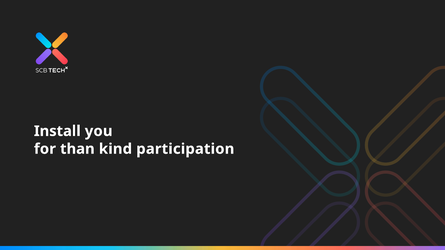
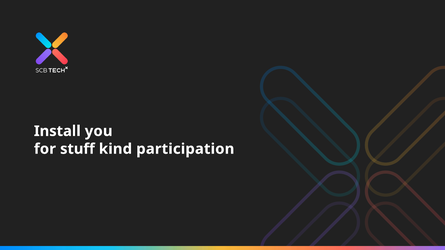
than: than -> stuff (77, 149)
